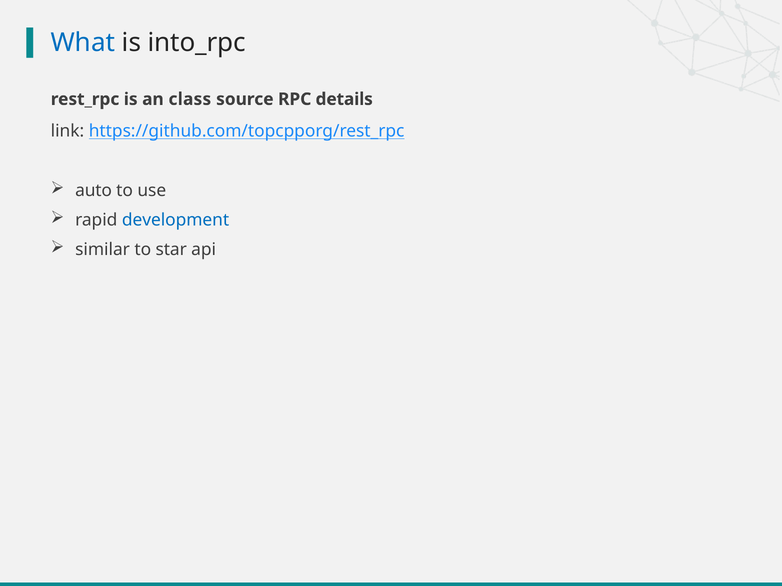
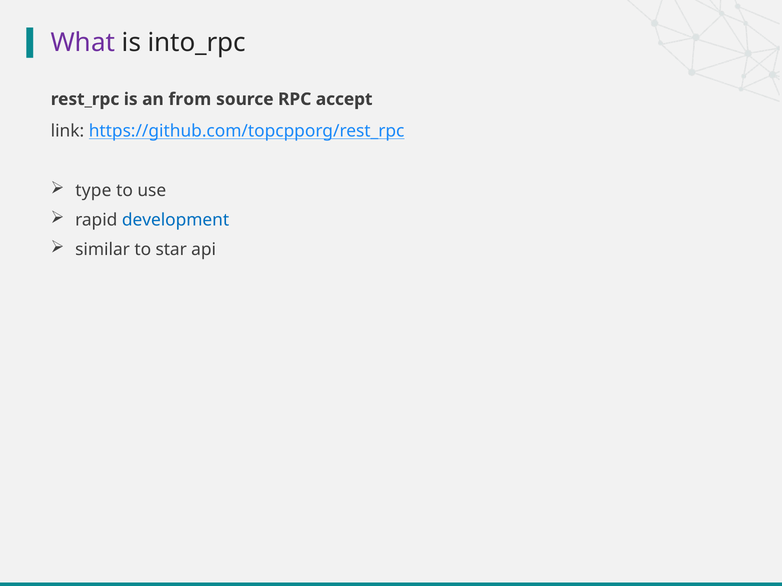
What colour: blue -> purple (83, 42)
class: class -> from (190, 99)
details: details -> accept (344, 99)
auto: auto -> type (93, 191)
